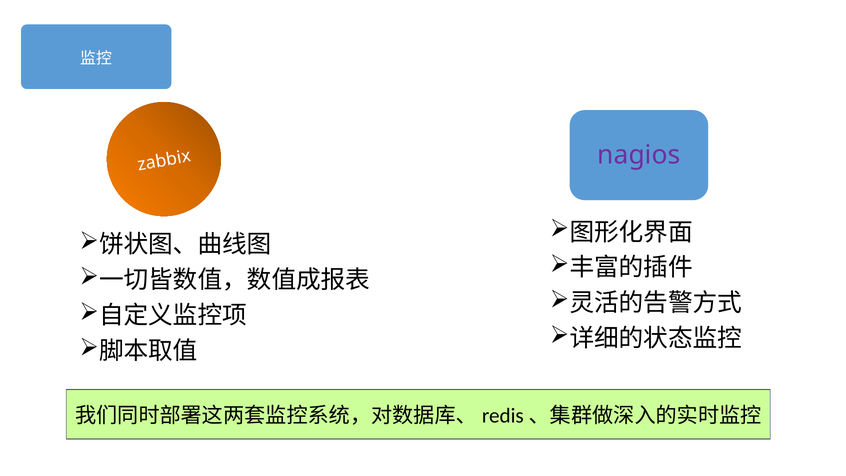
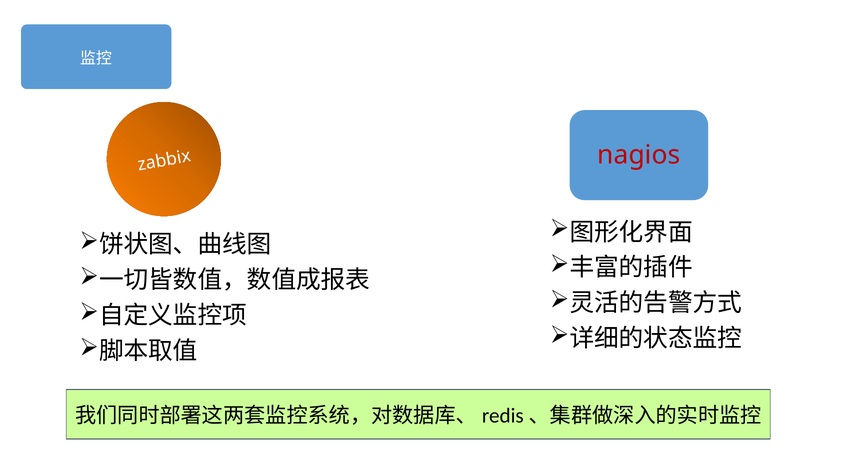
nagios colour: purple -> red (639, 155)
